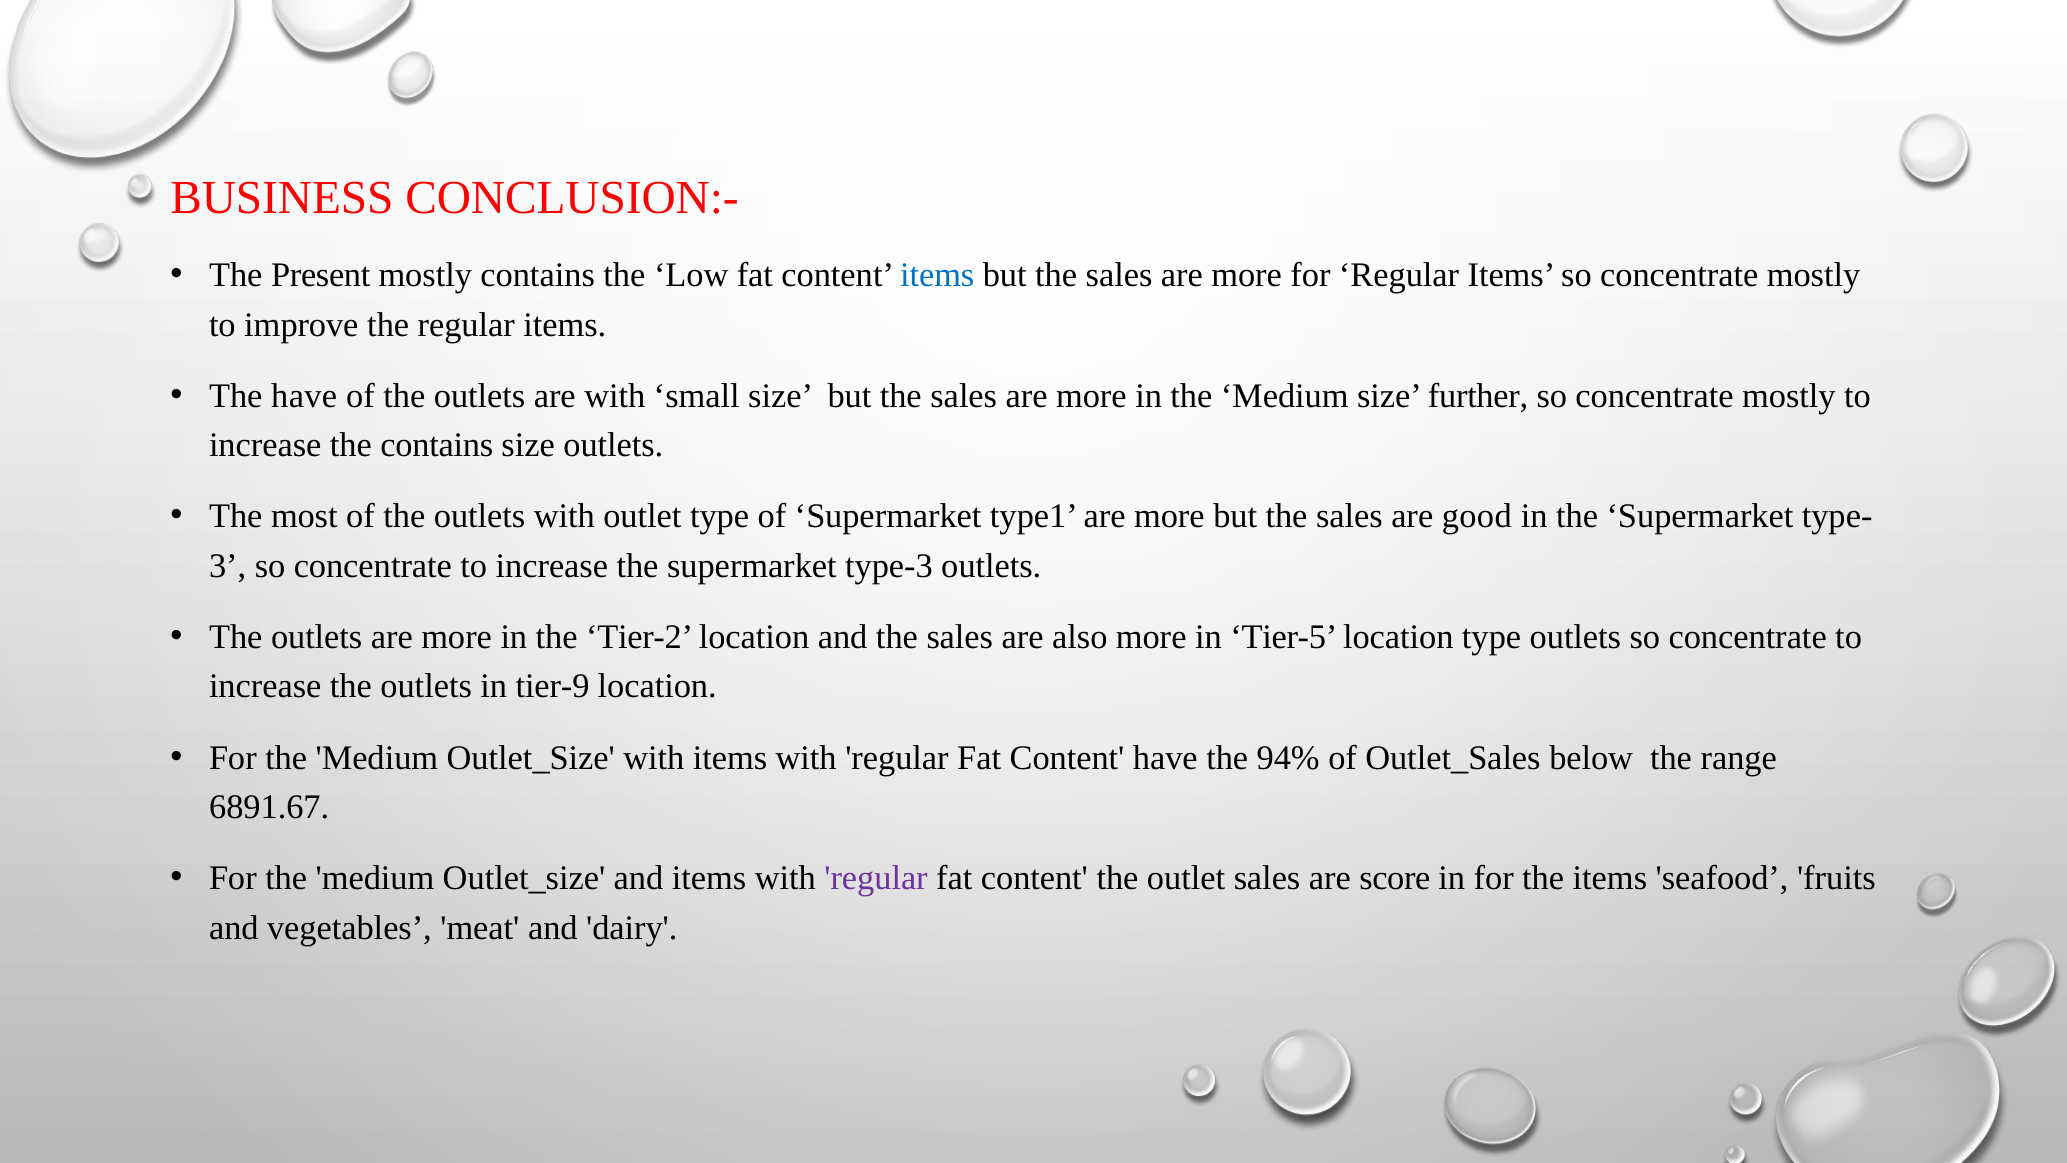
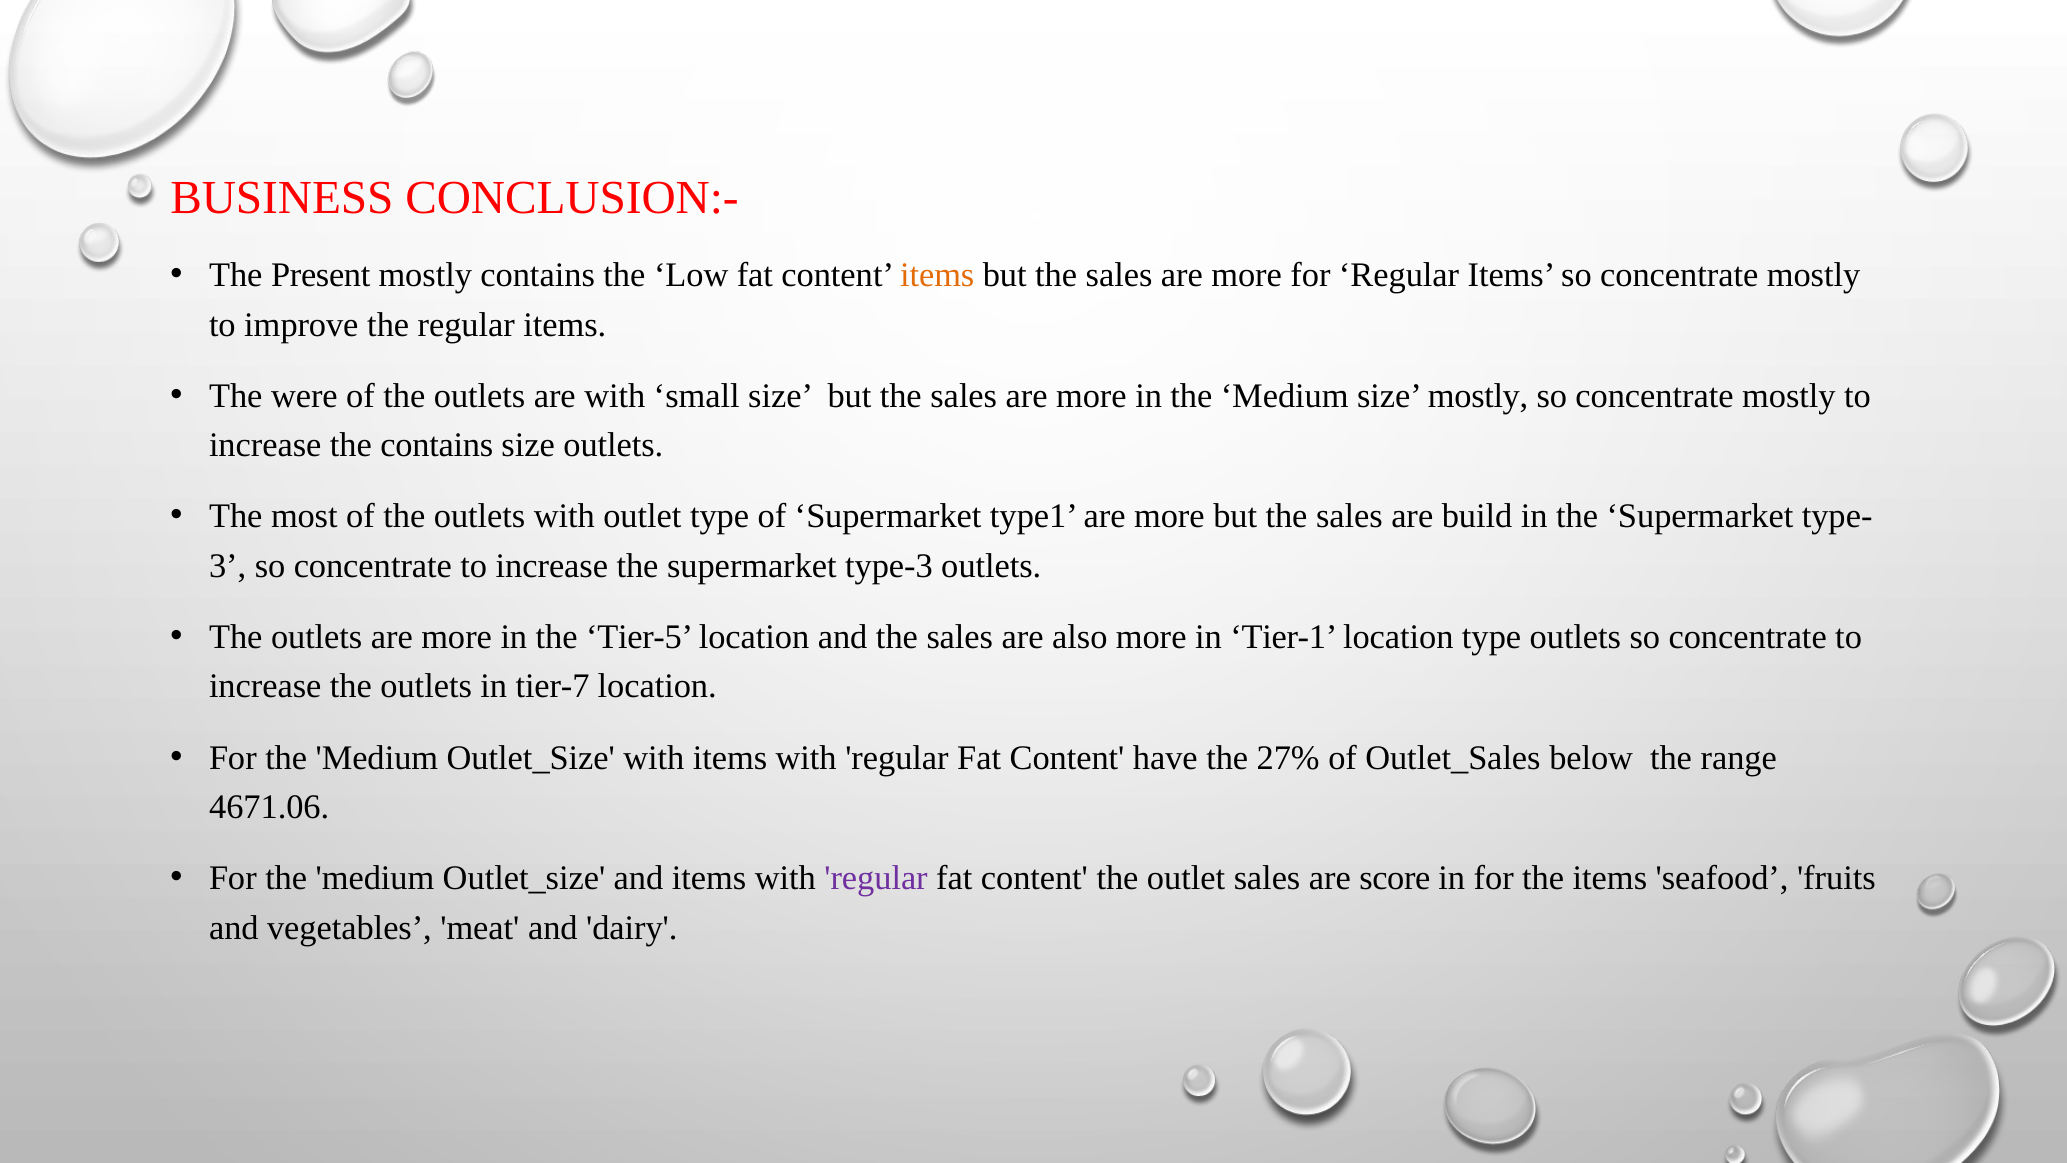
items colour: blue -> orange (937, 275)
The have: have -> were (304, 396)
size further: further -> mostly (1478, 396)
good: good -> build (1477, 516)
Tier-2: Tier-2 -> Tier-5 (640, 637)
Tier-5: Tier-5 -> Tier-1 (1284, 637)
tier-9: tier-9 -> tier-7 (553, 686)
94%: 94% -> 27% (1288, 757)
6891.67: 6891.67 -> 4671.06 (269, 807)
